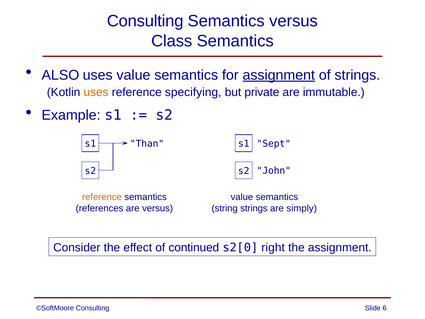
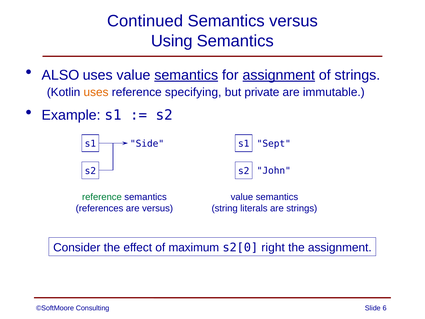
Consulting: Consulting -> Continued (145, 21)
Class: Class -> Using (172, 41)
semantics underline: none -> present (186, 75)
Than: Than -> Side (147, 144)
reference colour: orange -> green (102, 197)
string strings: strings -> literals (254, 208)
are simply: simply -> strings (302, 208)
continued: continued -> maximum (194, 247)
